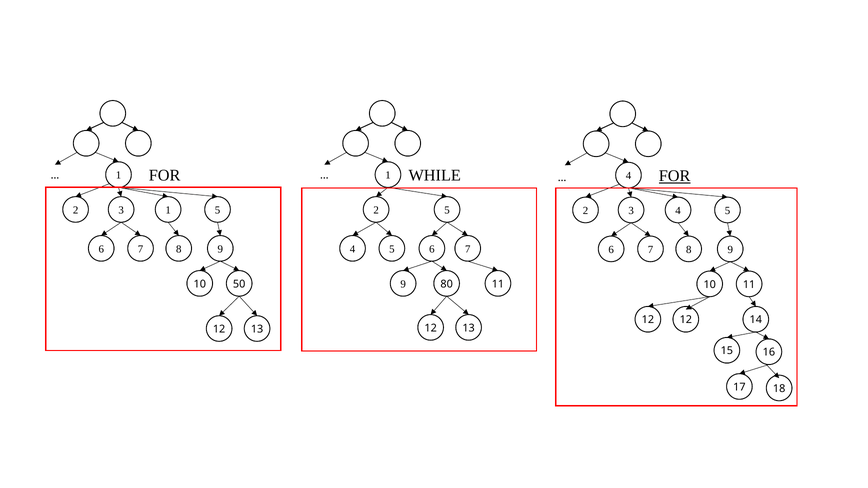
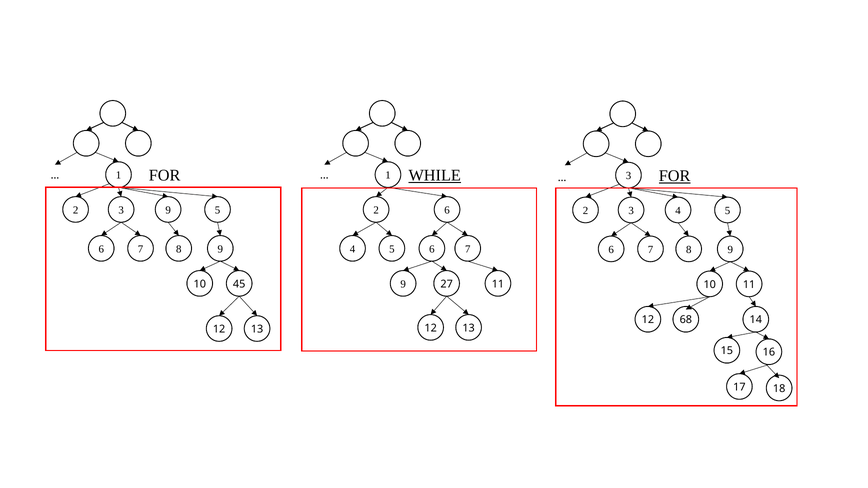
WHILE underline: none -> present (435, 176)
FOR 4: 4 -> 3 (628, 176)
3 1: 1 -> 9 (168, 210)
2 5: 5 -> 6 (447, 210)
80: 80 -> 27 (447, 284)
50: 50 -> 45 (239, 284)
12 12: 12 -> 68 (686, 320)
